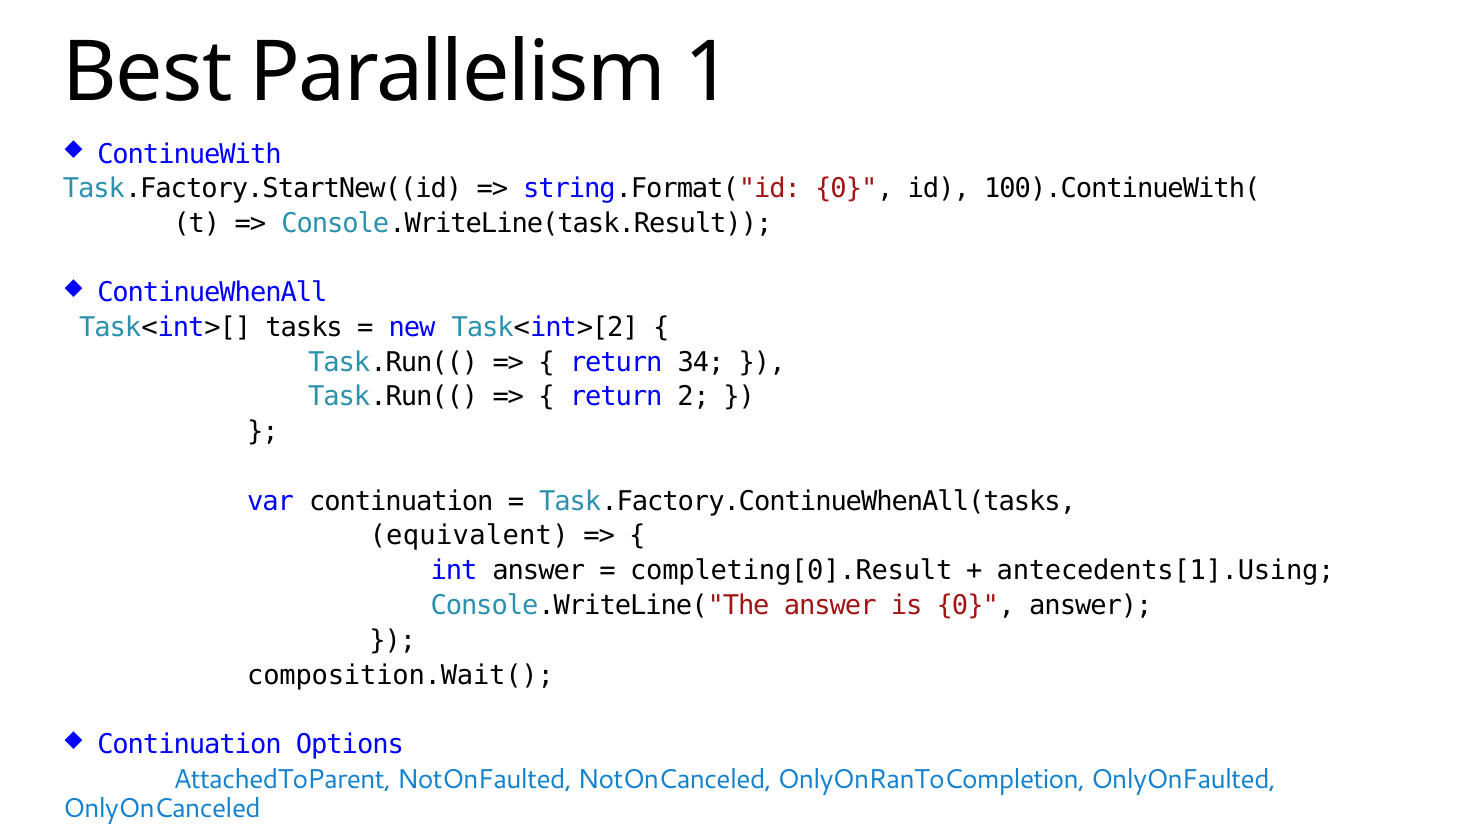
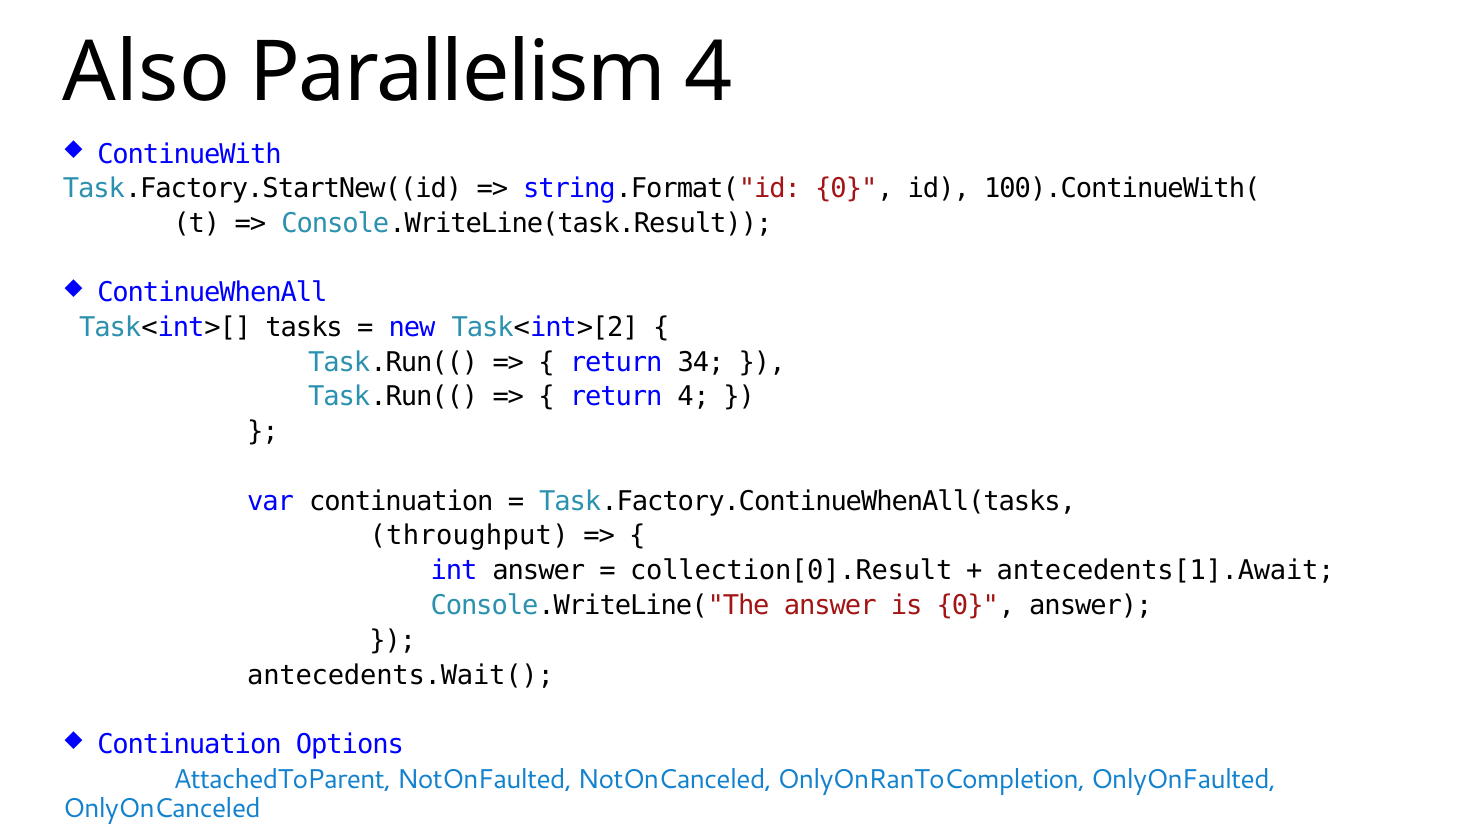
Best: Best -> Also (147, 73)
Parallelism 1: 1 -> 4 (709, 73)
return 2: 2 -> 4 (694, 397)
equivalent: equivalent -> throughput (469, 536)
completing[0].Result: completing[0].Result -> collection[0].Result (791, 571)
antecedents[1].Using: antecedents[1].Using -> antecedents[1].Await (1166, 571)
composition.Wait(: composition.Wait( -> antecedents.Wait( (401, 675)
